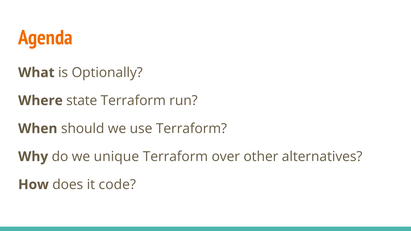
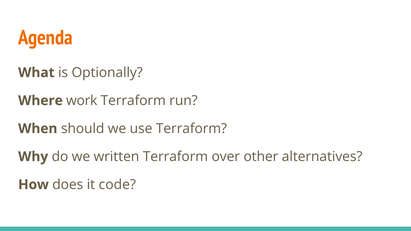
state: state -> work (82, 101)
unique: unique -> written (116, 157)
